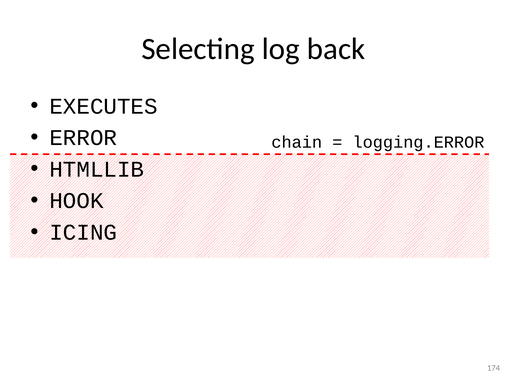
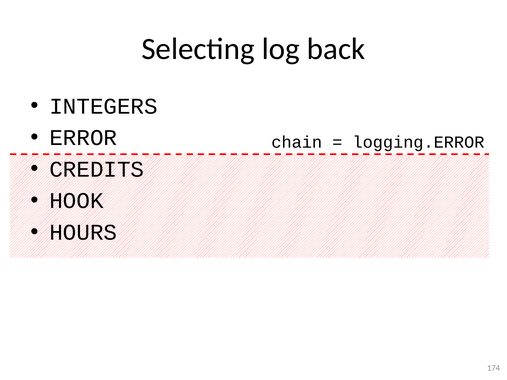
EXECUTES: EXECUTES -> INTEGERS (104, 106)
HTMLLIB: HTMLLIB -> CREDITS (97, 169)
ICING: ICING -> HOURS (83, 233)
